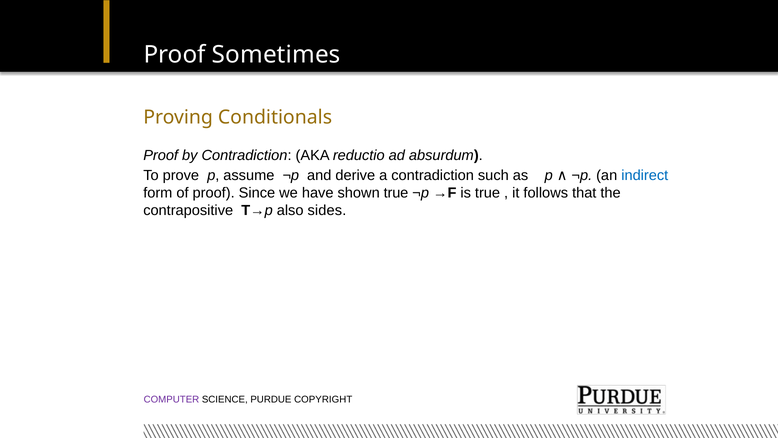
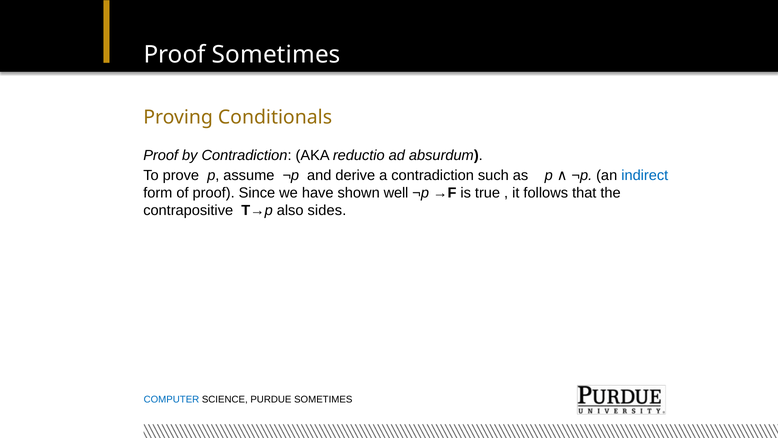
shown true: true -> well (396, 193)
COMPUTER colour: purple -> blue (171, 399)
PURDUE COPYRIGHT: COPYRIGHT -> SOMETIMES (323, 399)
